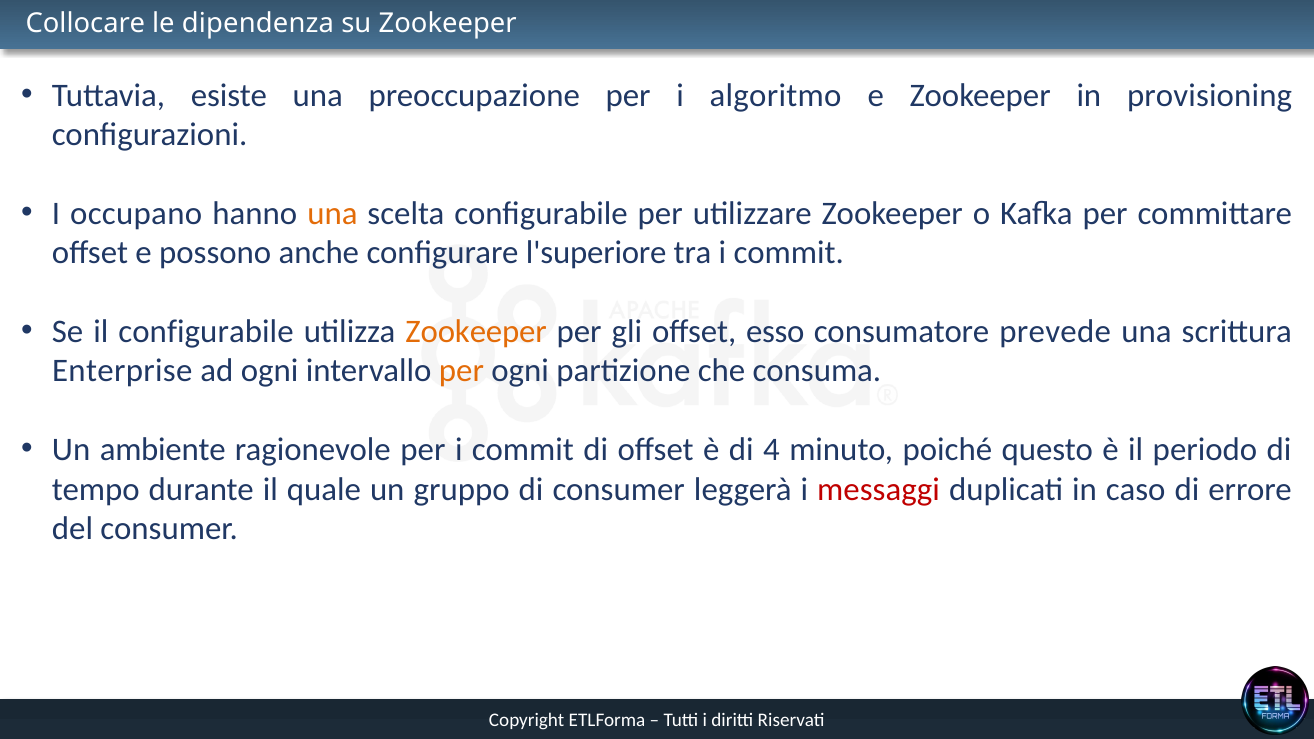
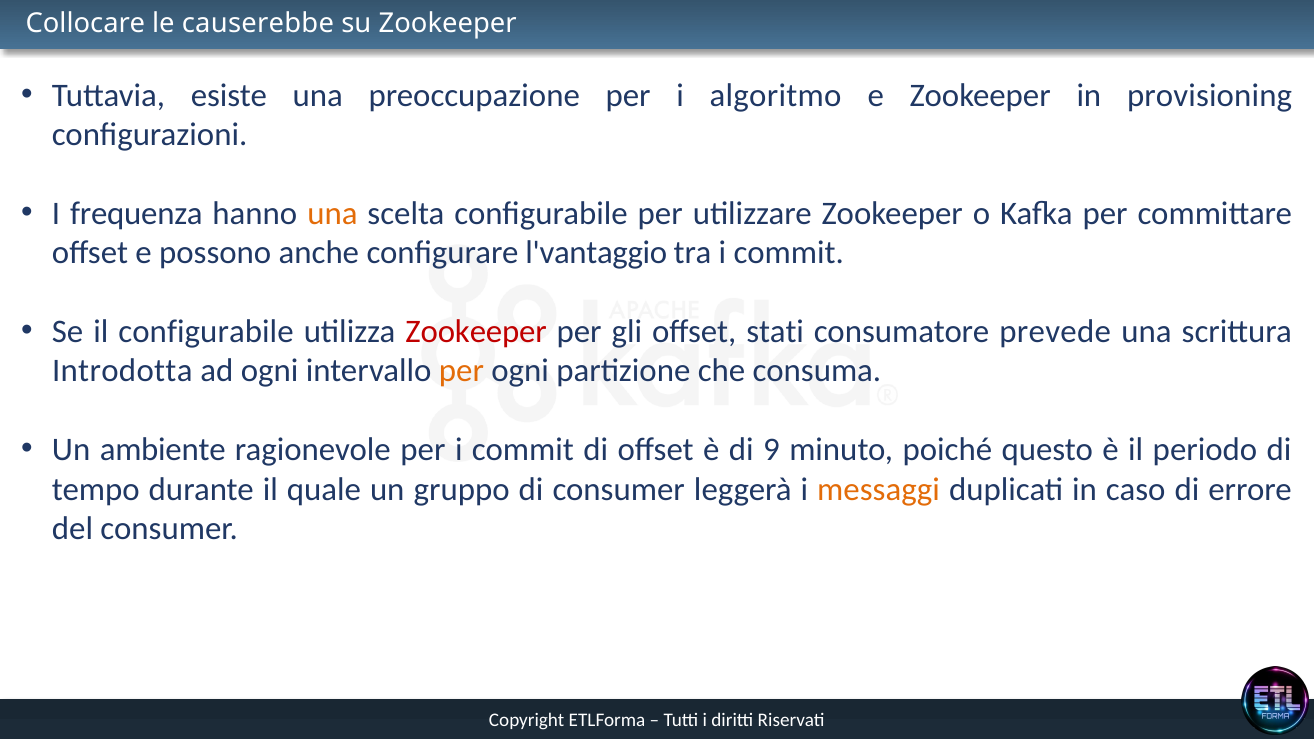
dipendenza: dipendenza -> causerebbe (258, 24)
occupano: occupano -> frequenza (136, 213)
l'superiore: l'superiore -> l'vantaggio (596, 253)
Zookeeper colour: orange -> red (476, 332)
esso: esso -> stati (775, 332)
Enterprise: Enterprise -> Introdotta (122, 371)
4: 4 -> 9 (771, 450)
messaggi colour: red -> orange (879, 489)
